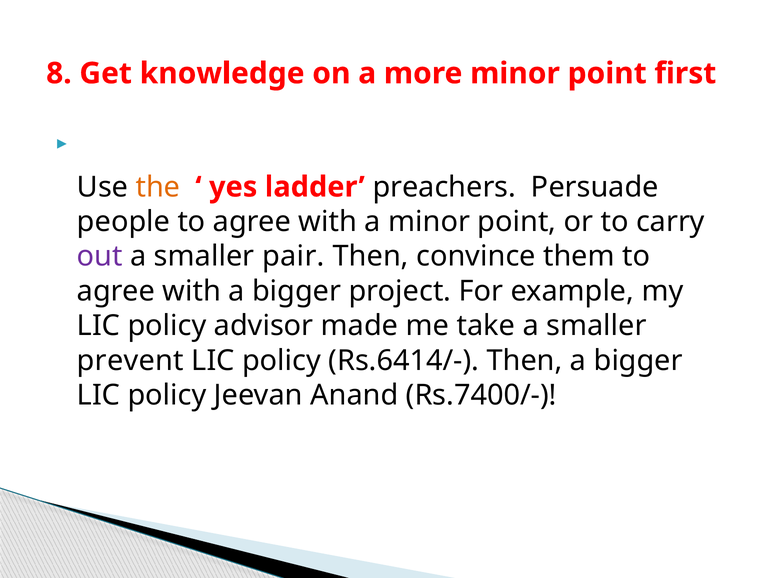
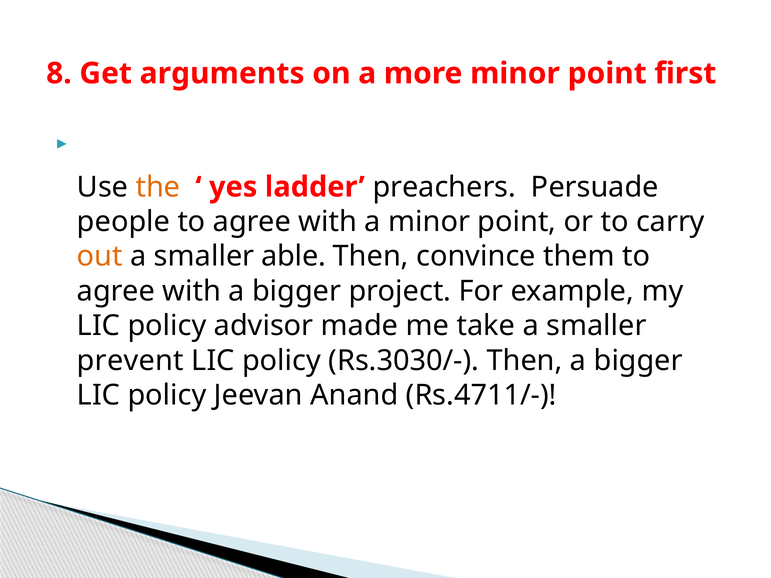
knowledge: knowledge -> arguments (222, 73)
out colour: purple -> orange (100, 257)
pair: pair -> able (294, 257)
Rs.6414/-: Rs.6414/- -> Rs.3030/- (404, 361)
Rs.7400/-: Rs.7400/- -> Rs.4711/- (481, 395)
